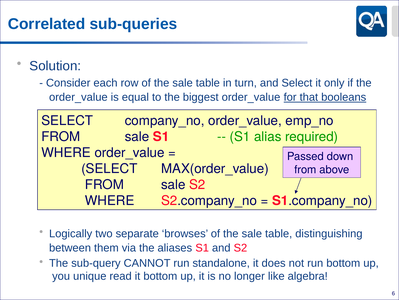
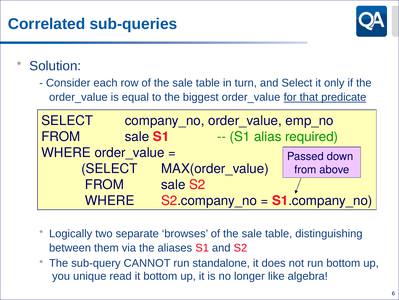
booleans: booleans -> predicate (344, 97)
